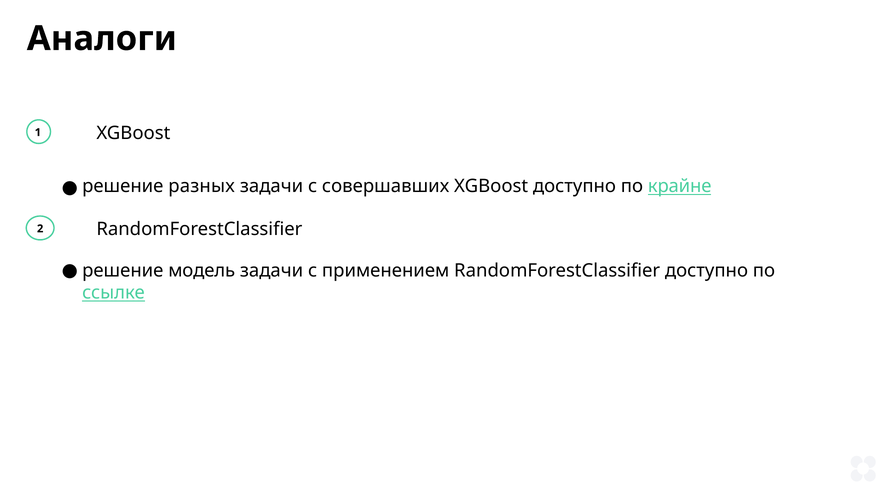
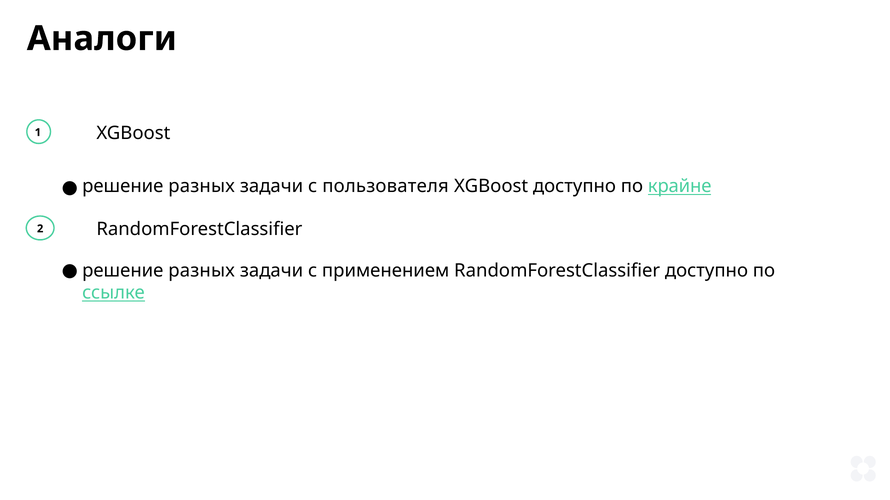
совершавших: совершавших -> пользователя (386, 186)
модель: модель -> разных (202, 271)
